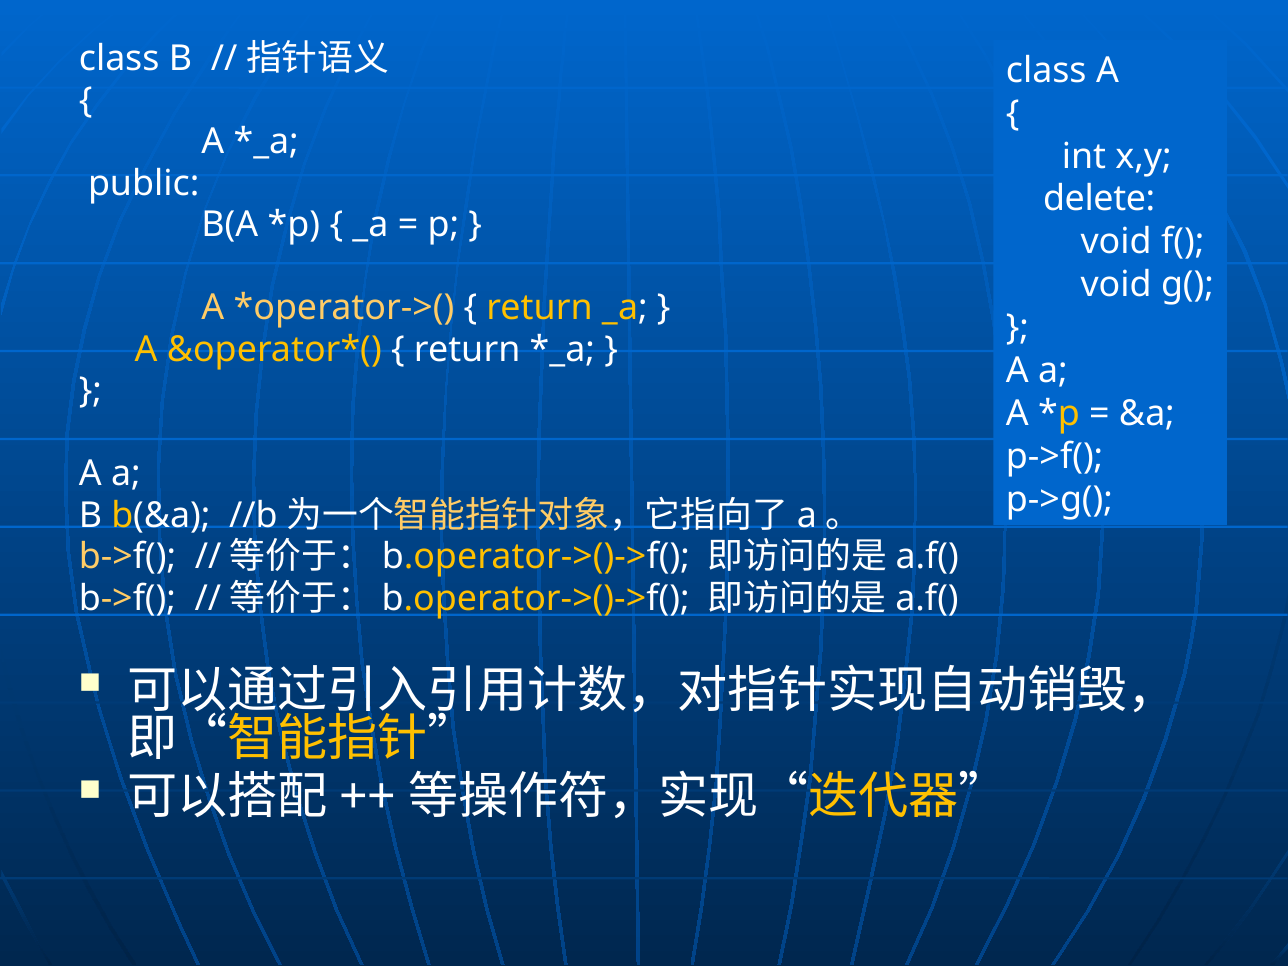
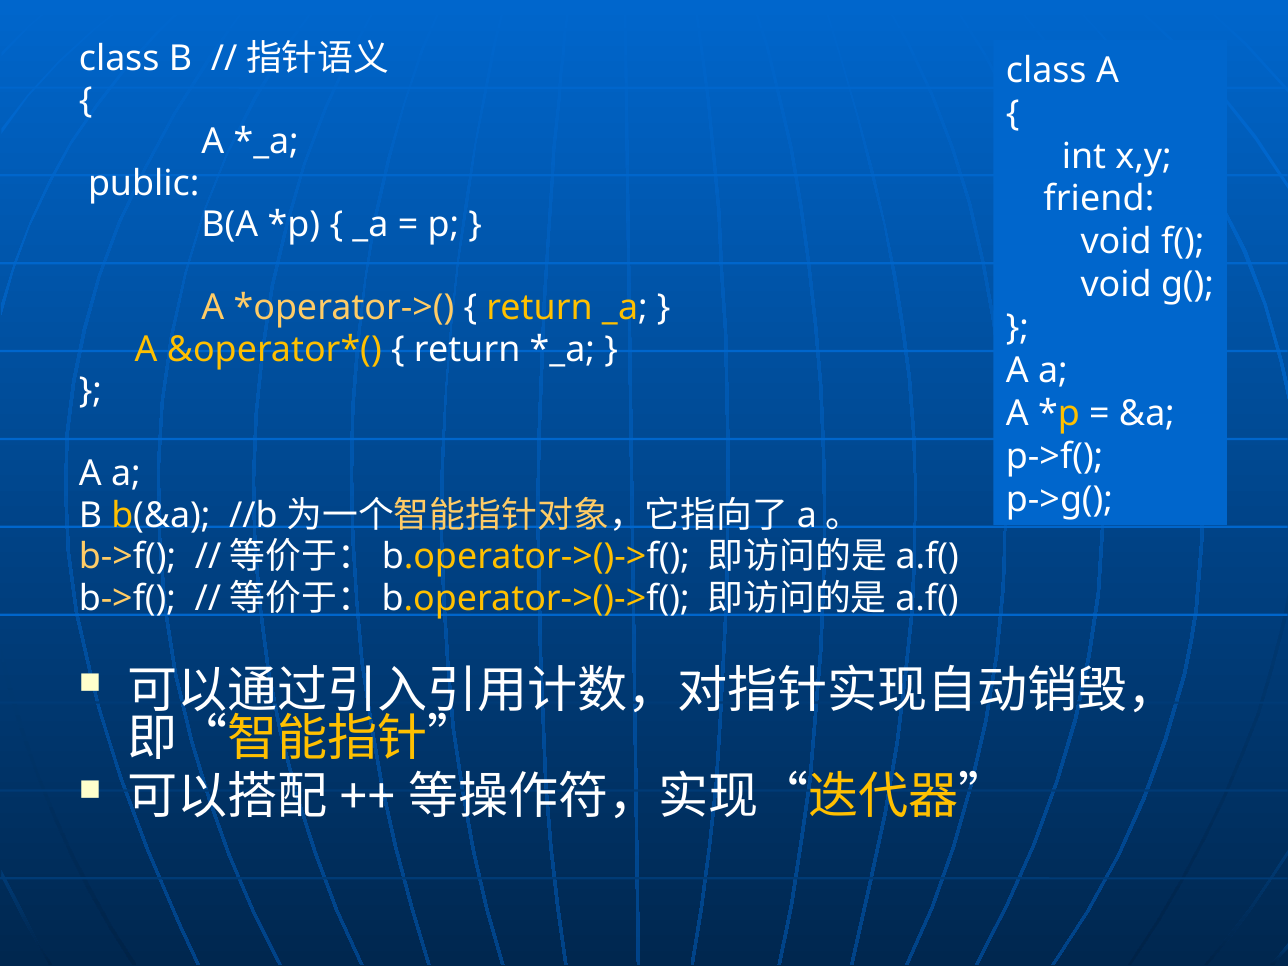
delete: delete -> friend (1099, 199)
